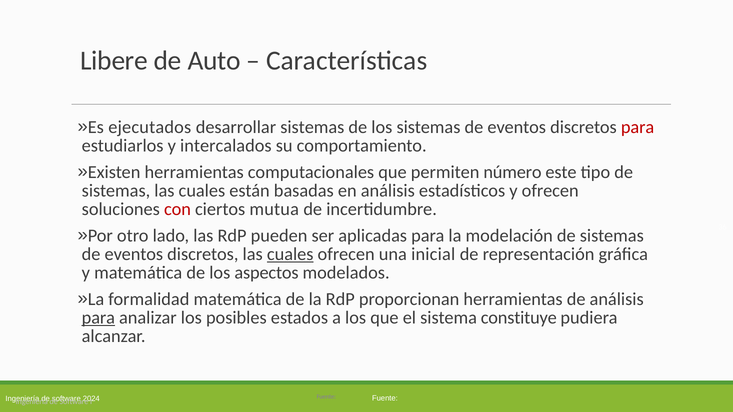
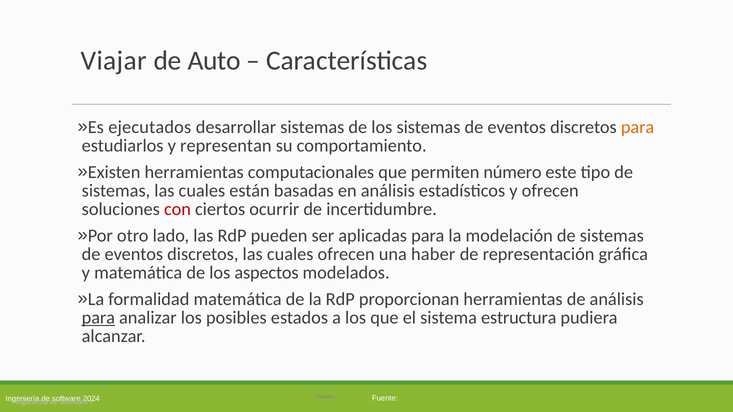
Libere: Libere -> Viajar (114, 61)
para colour: red -> orange (638, 127)
intercalados: intercalados -> representan (226, 146)
mutua: mutua -> ocurrir (274, 210)
cuales underline: present -> none (290, 254)
inicial: inicial -> haber (433, 254)
constituye: constituye -> estructura (519, 318)
